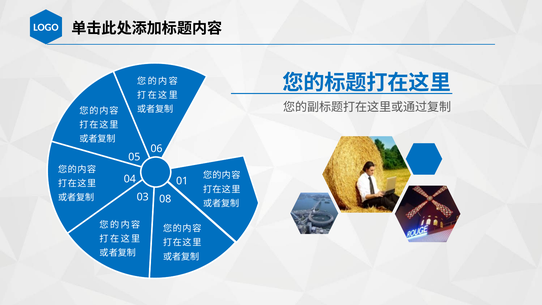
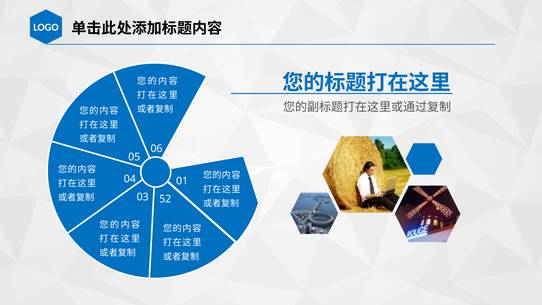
08: 08 -> 52 (165, 199)
